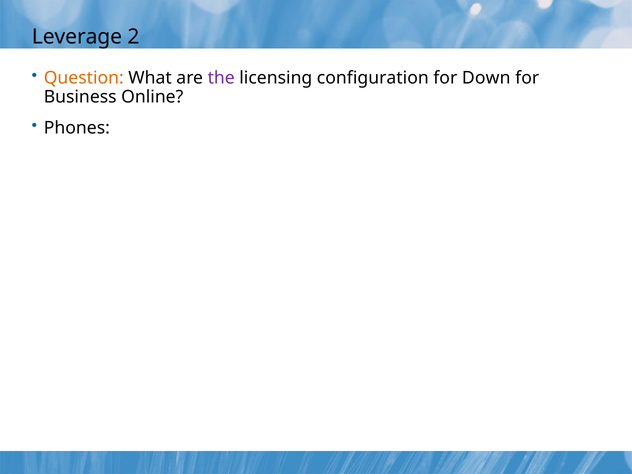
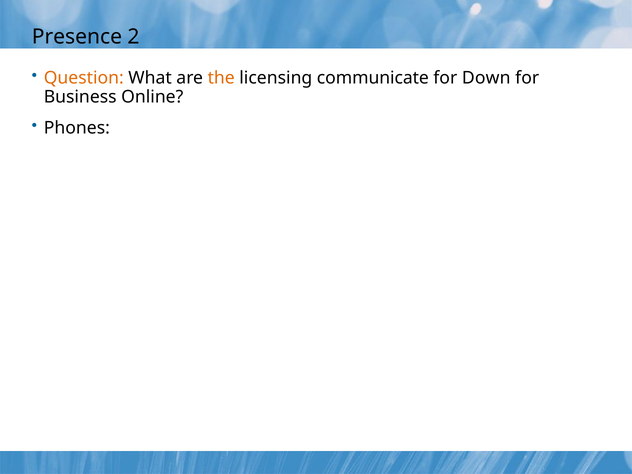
Leverage: Leverage -> Presence (77, 37)
the colour: purple -> orange (221, 78)
configuration: configuration -> communicate (373, 78)
